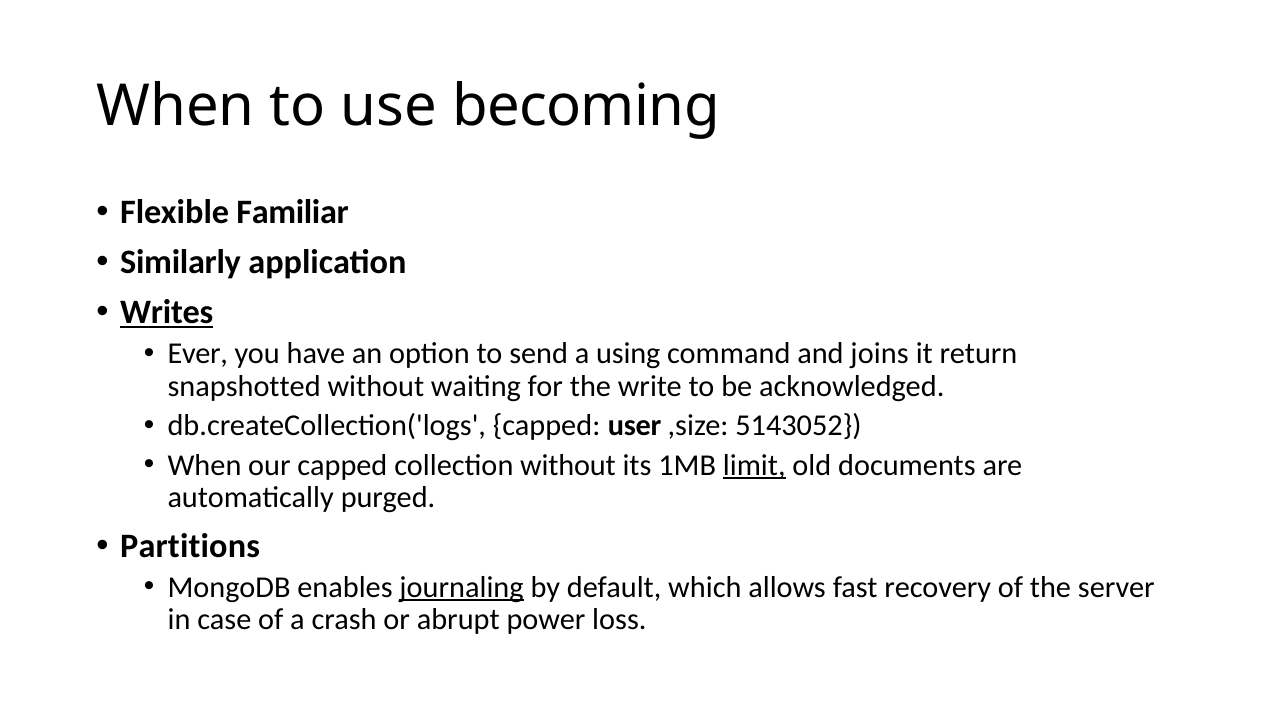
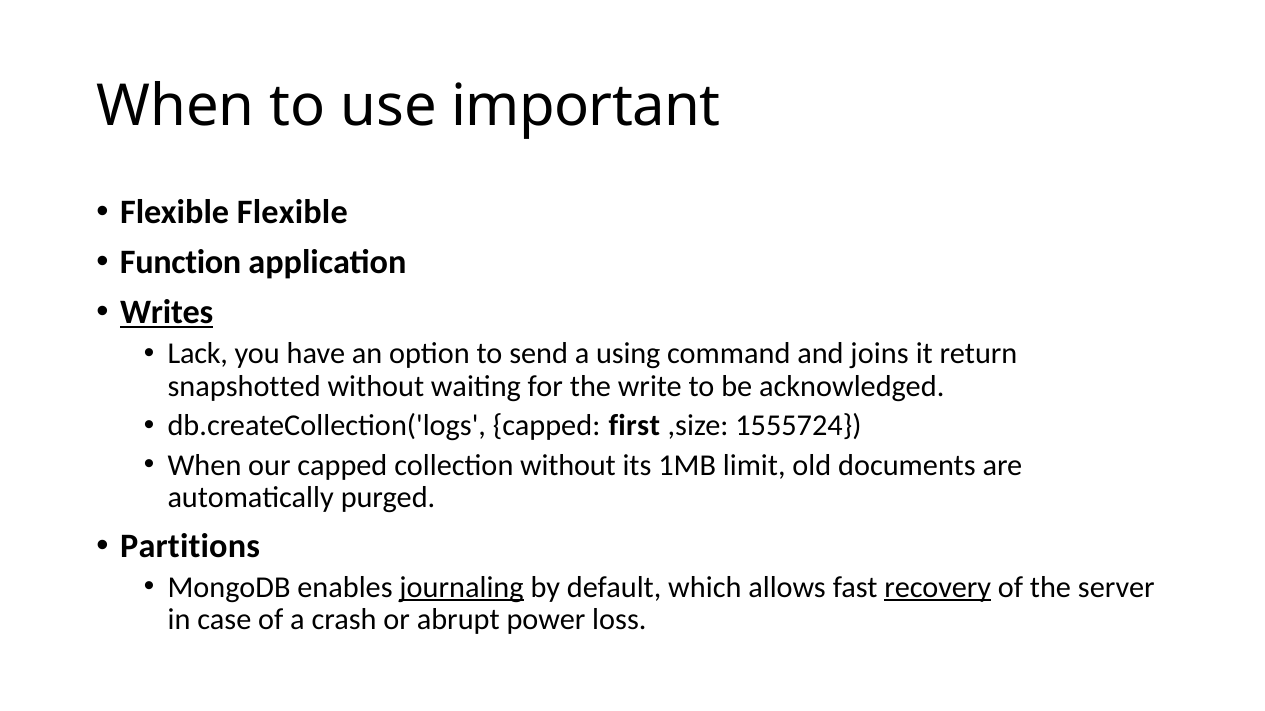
becoming: becoming -> important (586, 106)
Flexible Familiar: Familiar -> Flexible (292, 212)
Similarly: Similarly -> Function (181, 263)
Ever: Ever -> Lack (198, 354)
user: user -> first (634, 426)
5143052: 5143052 -> 1555724 (798, 426)
limit underline: present -> none (754, 466)
recovery underline: none -> present (938, 588)
